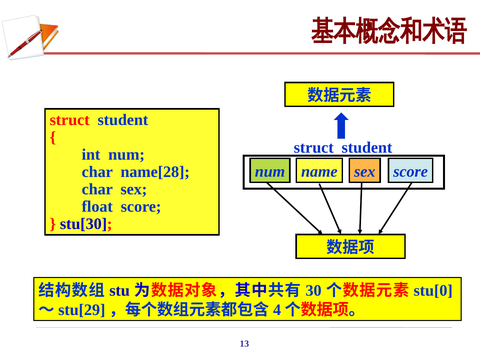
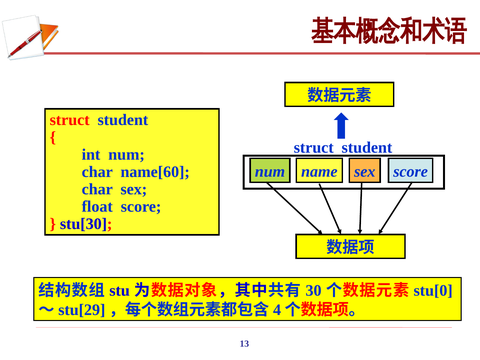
name[28: name[28 -> name[60 (155, 172)
